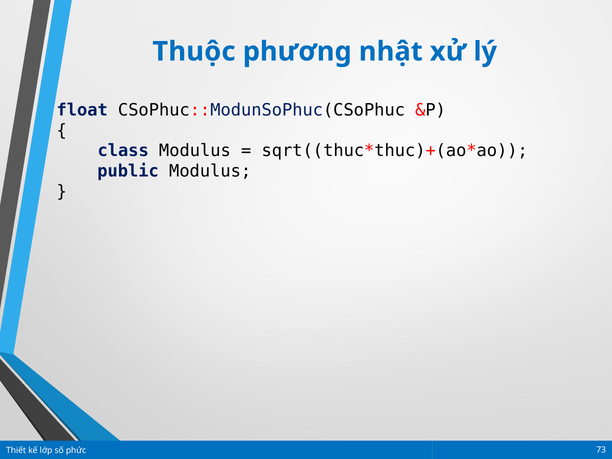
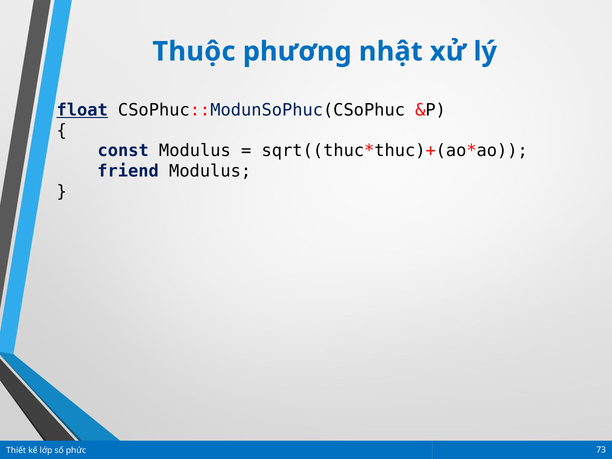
float underline: none -> present (82, 110)
class: class -> const (123, 151)
public: public -> friend (128, 171)
